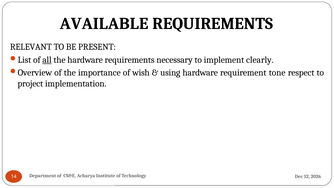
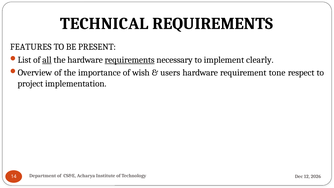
AVAILABLE: AVAILABLE -> TECHNICAL (104, 24)
RELEVANT: RELEVANT -> FEATURES (31, 47)
requirements underline: none -> present (130, 60)
using: using -> users (170, 73)
